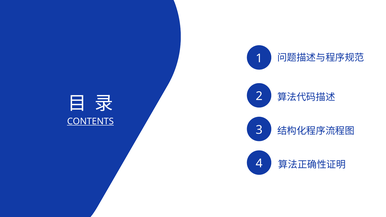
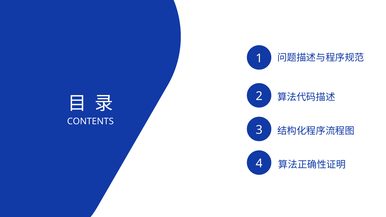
CONTENTS underline: present -> none (90, 121)
